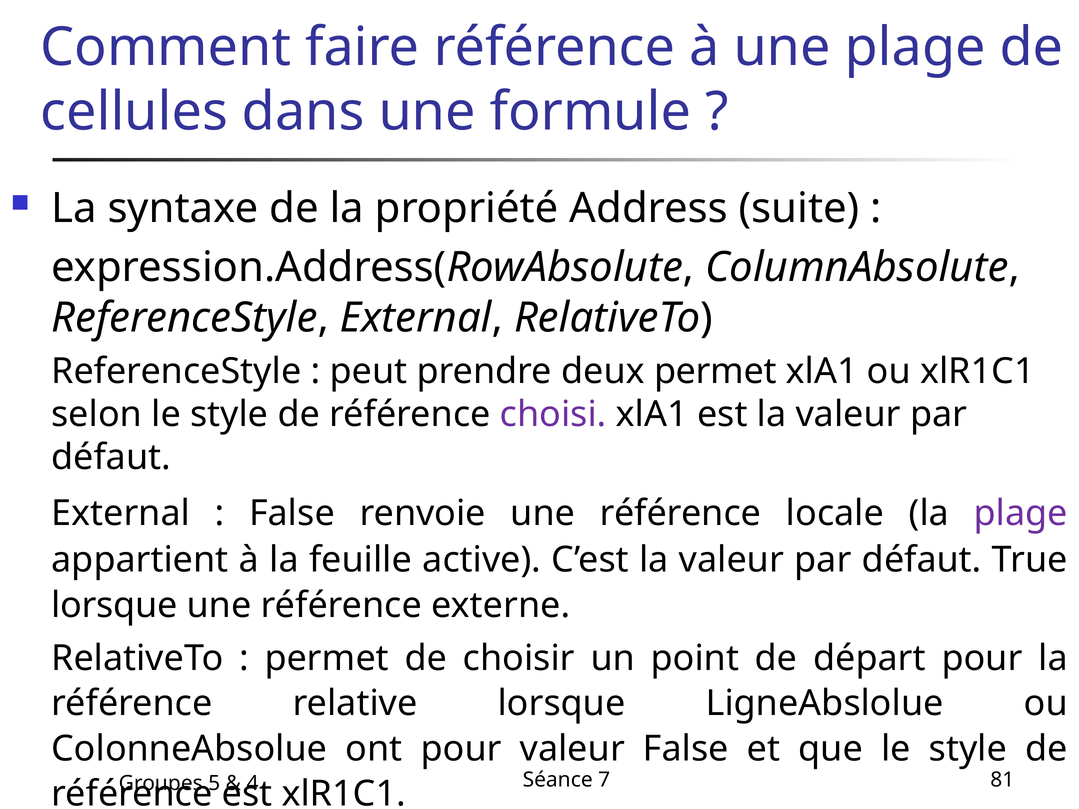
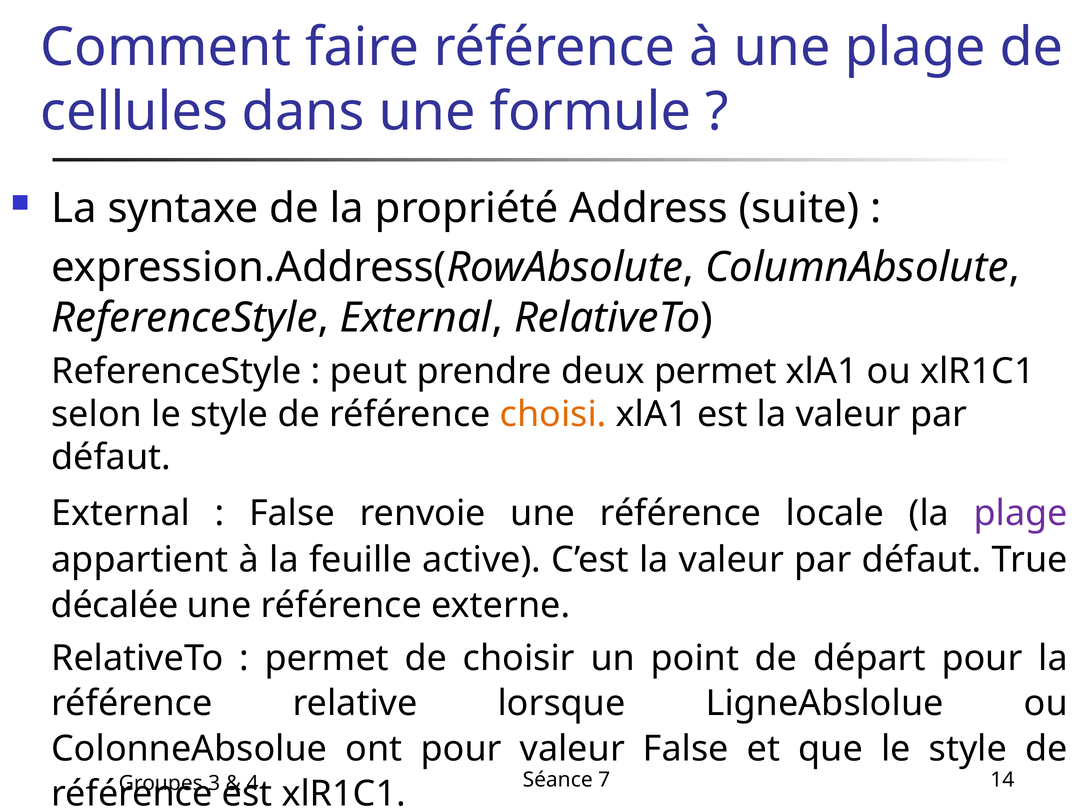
choisi colour: purple -> orange (553, 415)
lorsque: lorsque -> décalée (115, 605)
81: 81 -> 14 (1002, 780)
5: 5 -> 3 (214, 784)
